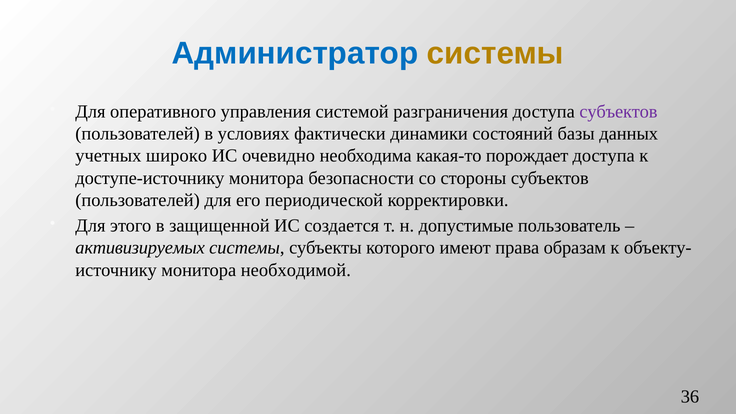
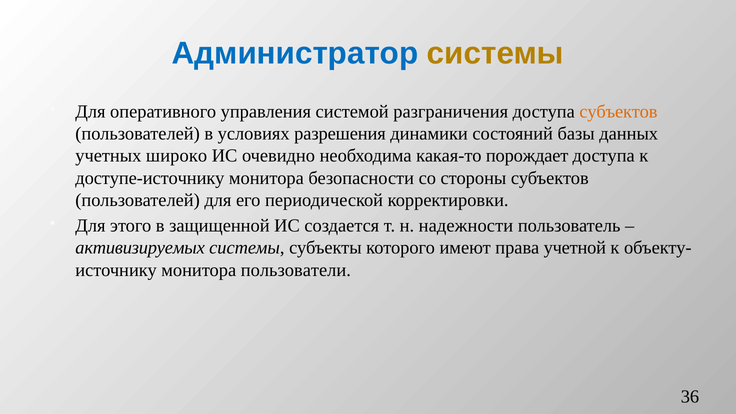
субъектов colour: purple -> orange (618, 112)
фактически: фактически -> разрешения (340, 134)
допустимые: допустимые -> надежности (466, 226)
образам: образам -> учетной (575, 248)
необходимой: необходимой -> пользователи (296, 270)
